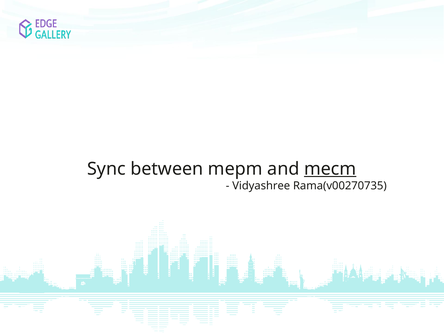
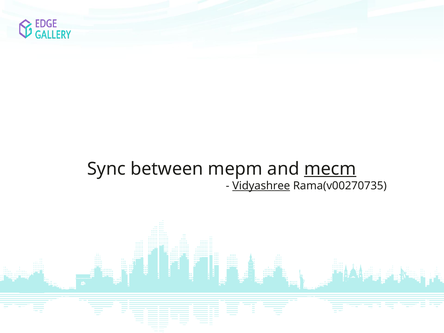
Vidyashree underline: none -> present (261, 186)
